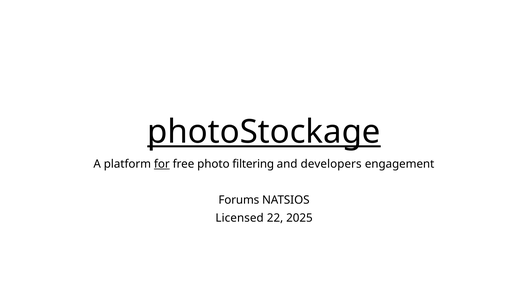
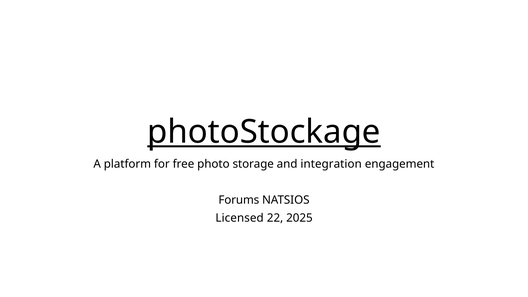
for underline: present -> none (162, 164)
filtering: filtering -> storage (253, 164)
developers: developers -> integration (331, 164)
